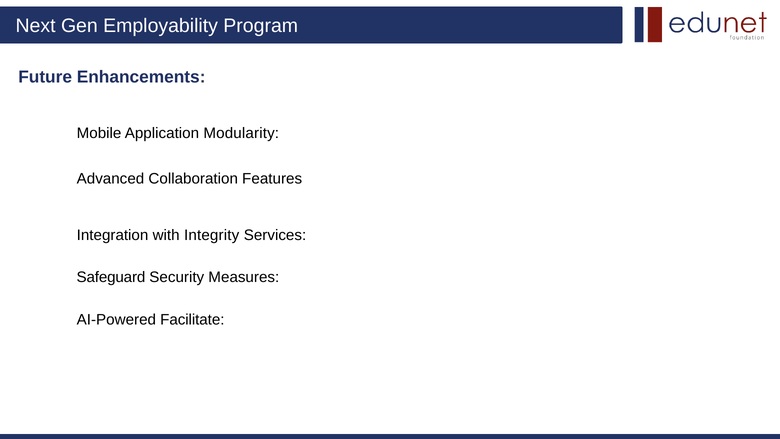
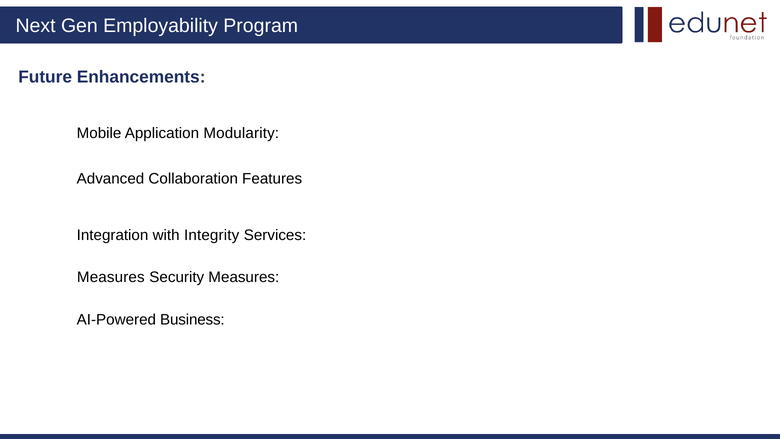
Safeguard: Safeguard -> Measures (111, 277)
Facilitate: Facilitate -> Business (192, 319)
